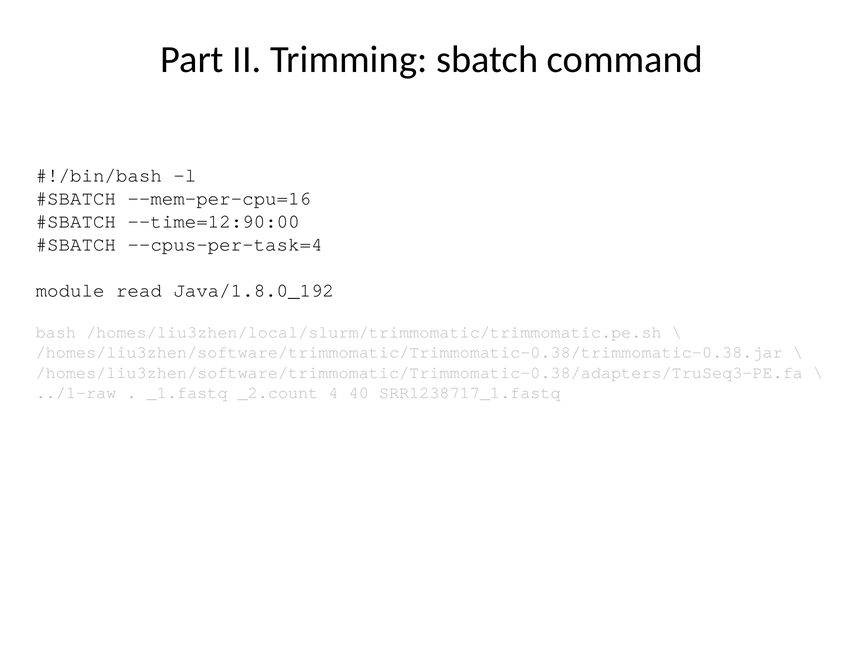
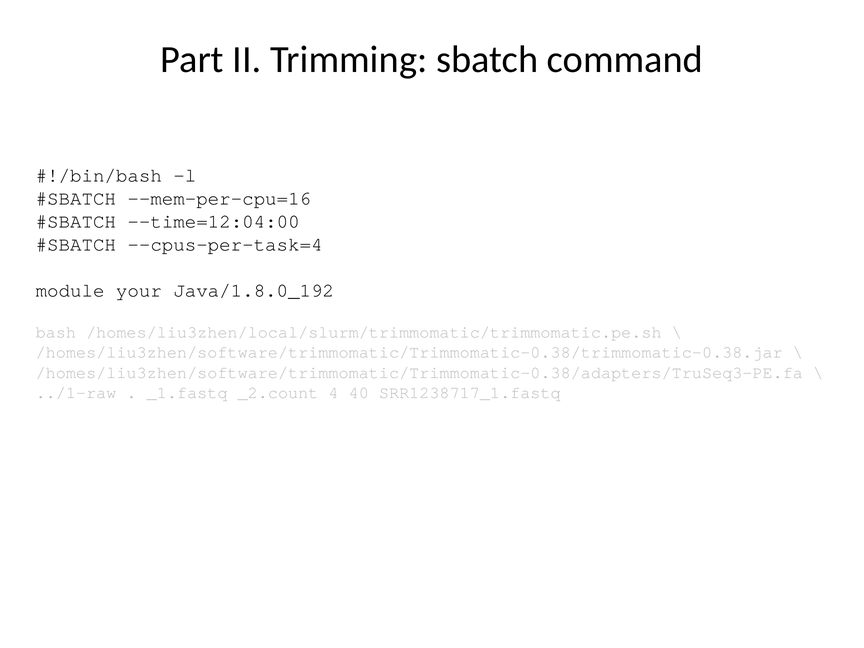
--time=12:90:00: --time=12:90:00 -> --time=12:04:00 (214, 222)
read: read -> your (139, 291)
